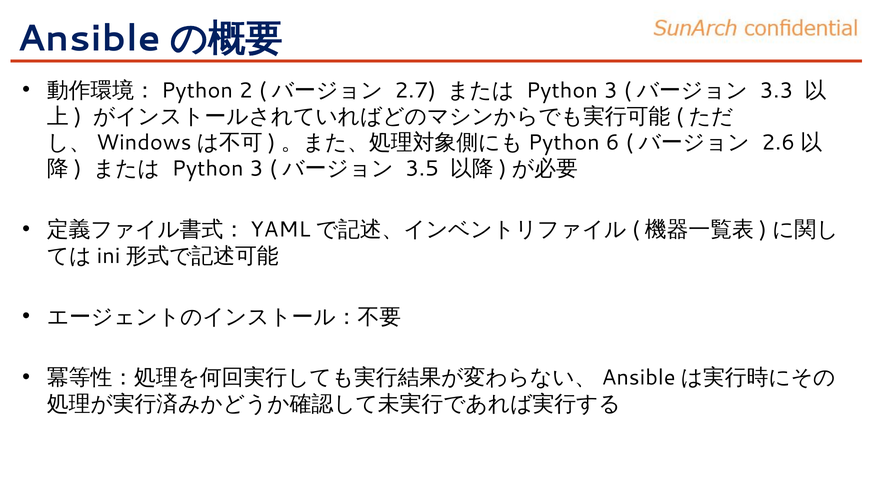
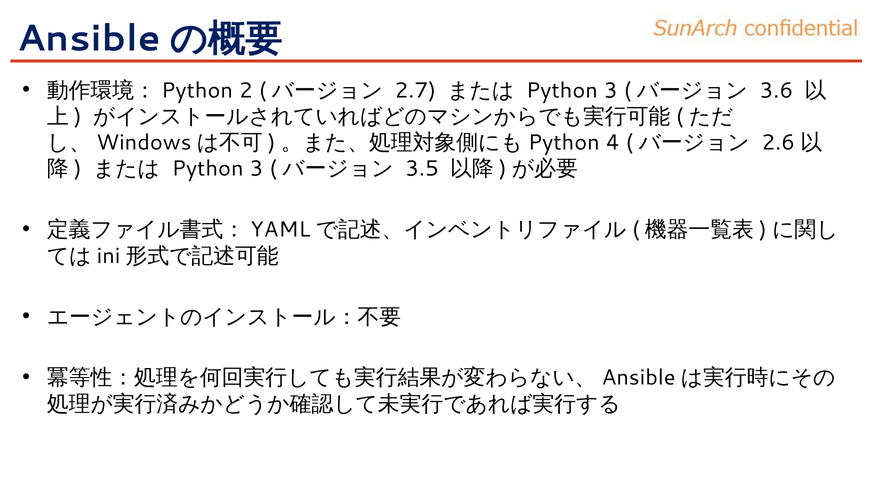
3.3: 3.3 -> 3.6 (776, 90)
6: 6 -> 4 (613, 143)
